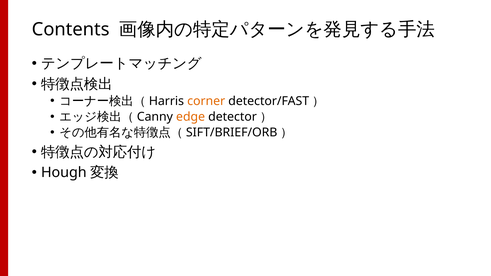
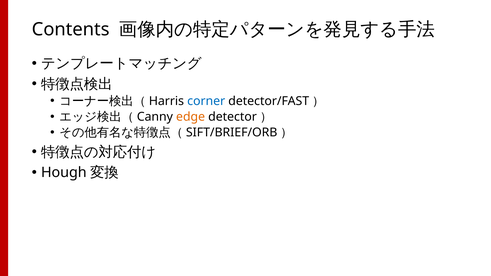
corner colour: orange -> blue (206, 101)
